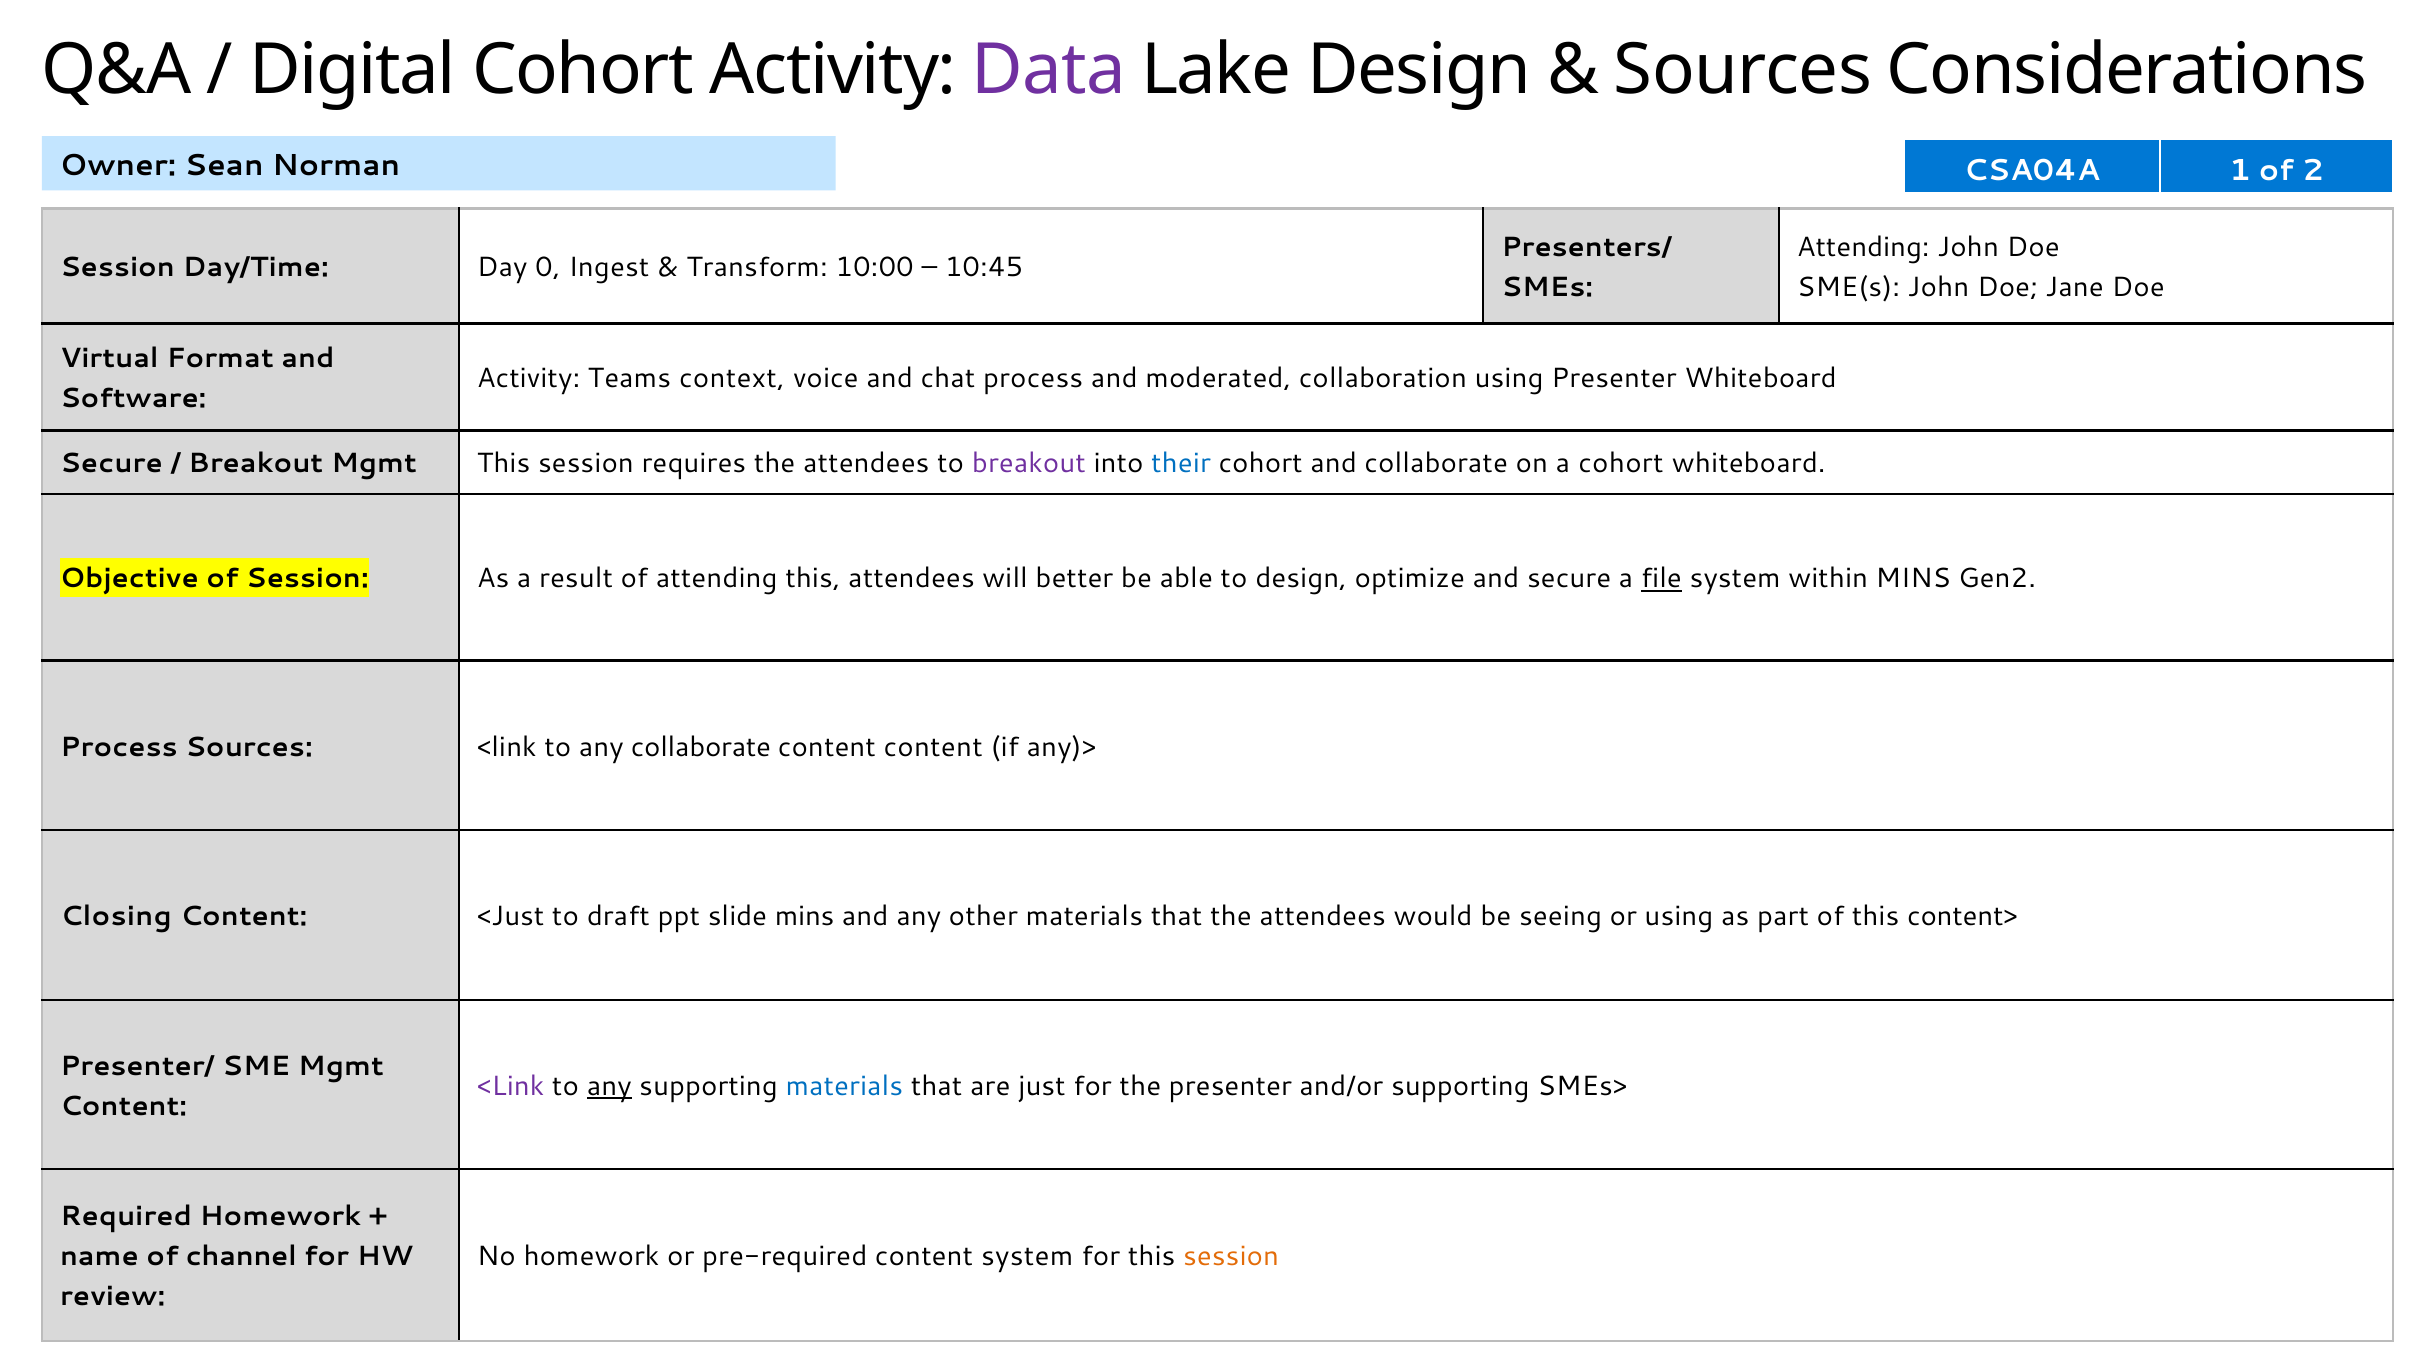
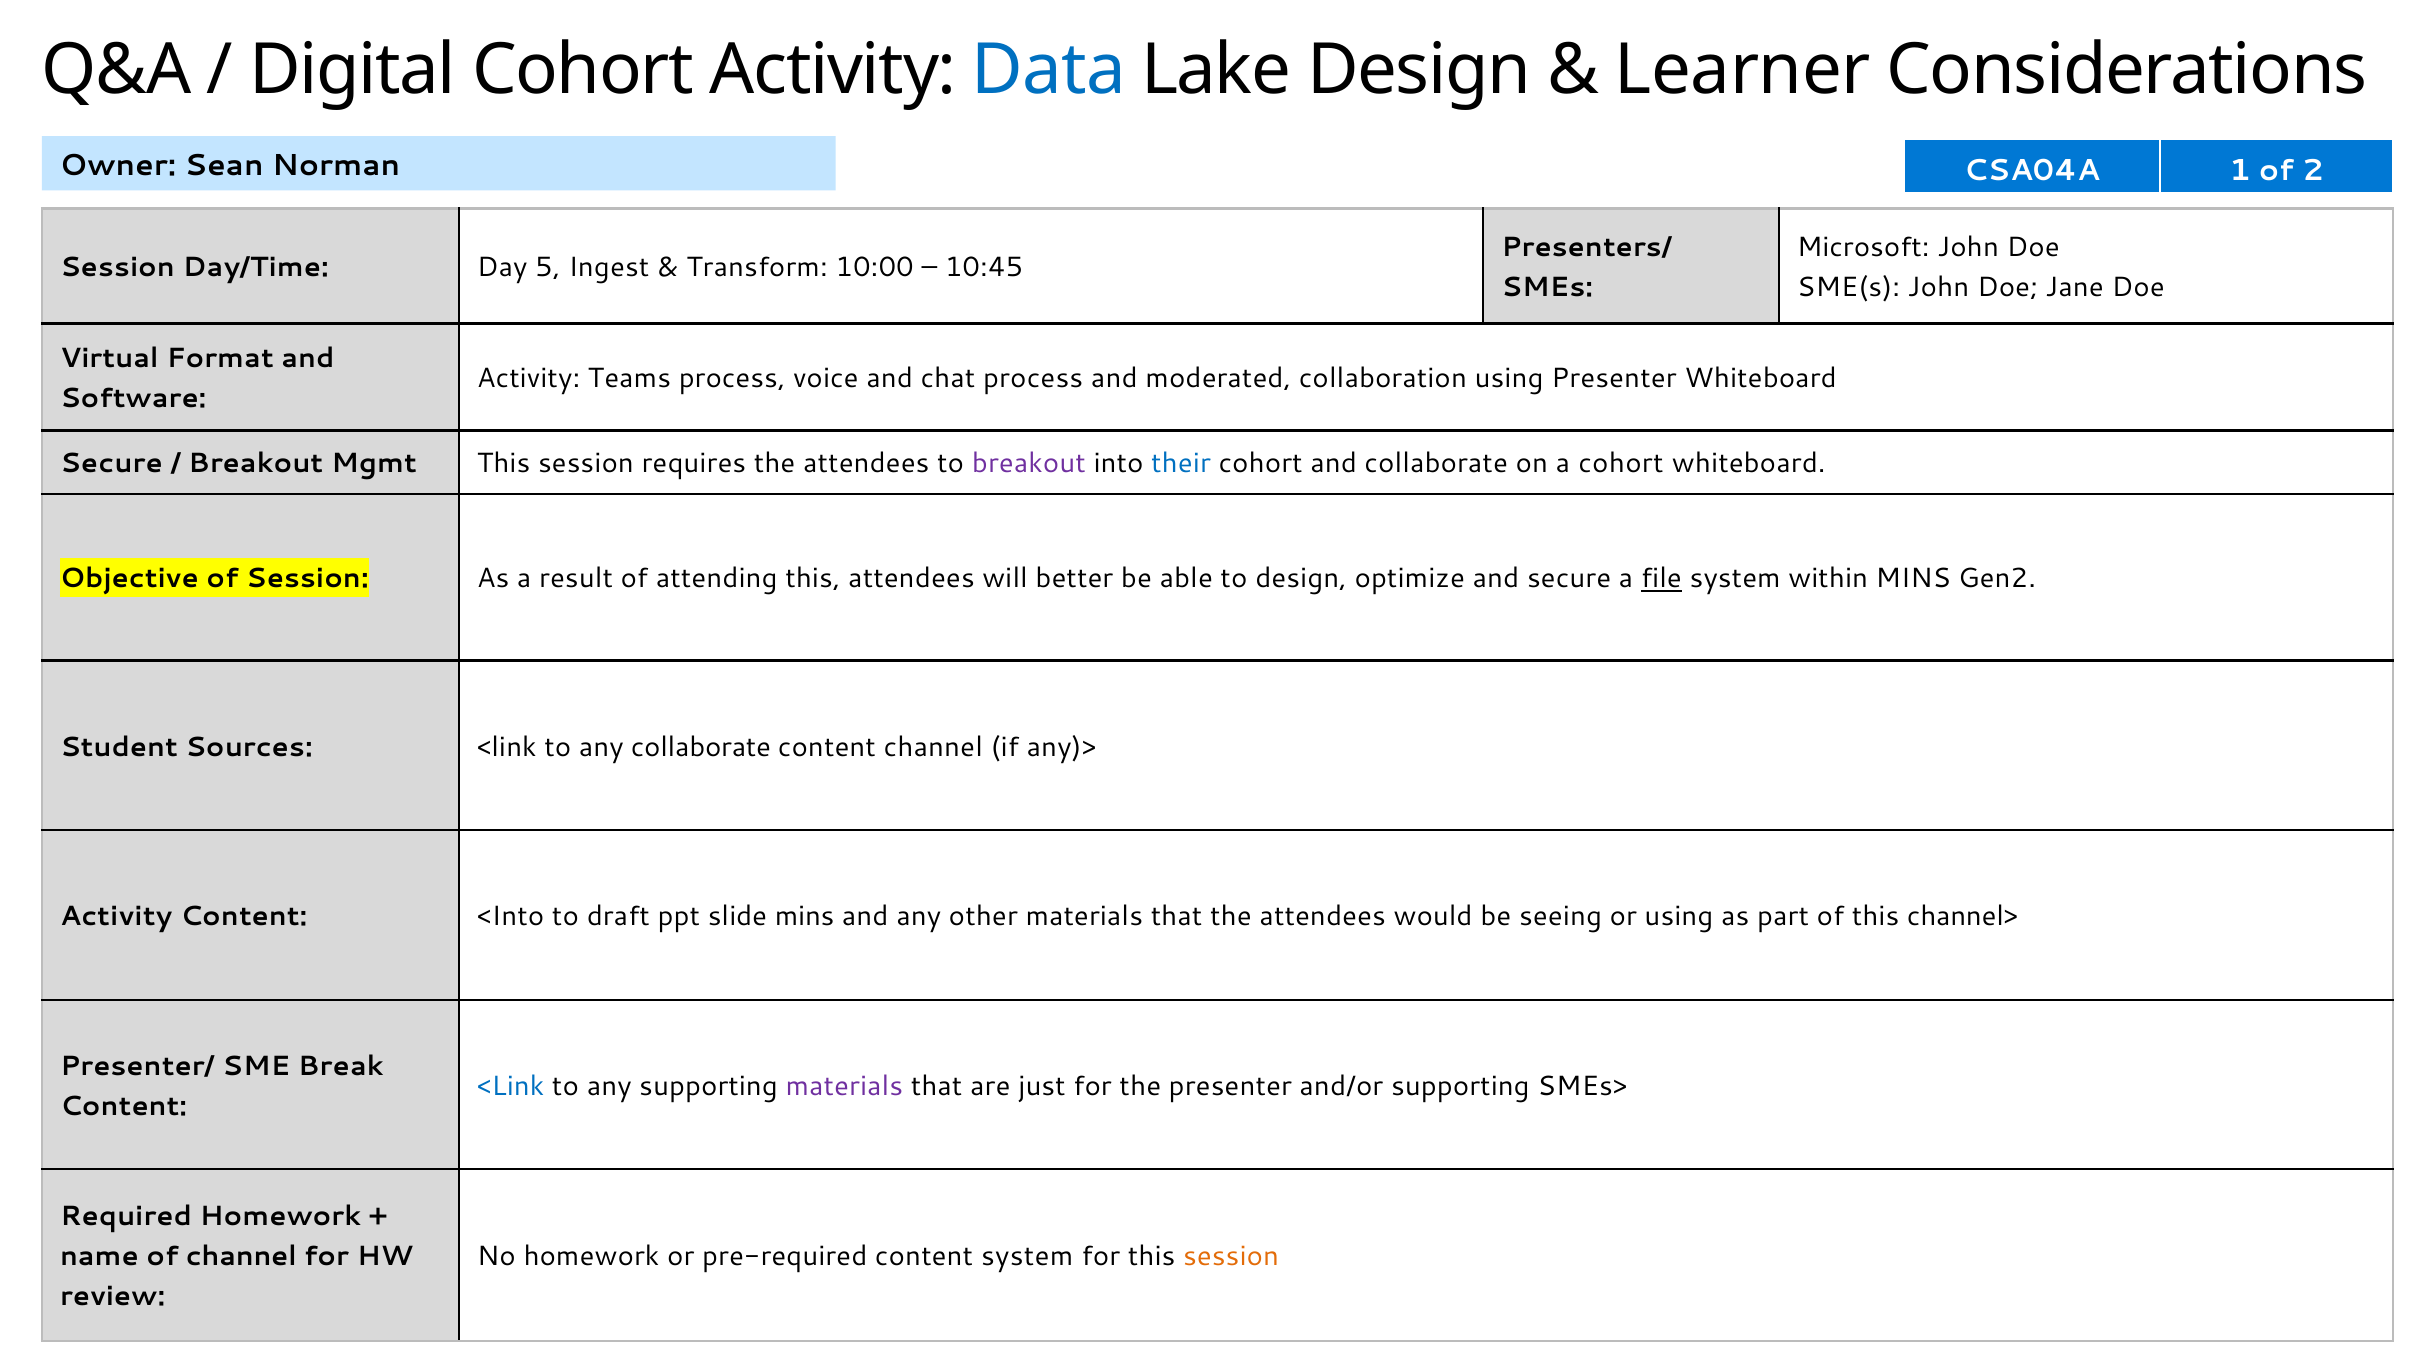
Data colour: purple -> blue (1049, 70)
Sources: Sources -> Learner (1743, 70)
Attending: Attending -> Microsoft (1863, 248)
0: 0 -> 5 (548, 268)
Teams context: context -> process (732, 379)
Process: Process -> Student (119, 747)
content content: content -> channel (933, 747)
Closing: Closing -> Activity (116, 916)
<Just: <Just -> <Into (511, 916)
content>: content> -> channel> (1963, 916)
SME Mgmt: Mgmt -> Break (341, 1066)
<Link colour: purple -> blue (511, 1086)
any underline: present -> none (609, 1086)
materials colour: blue -> purple (844, 1086)
